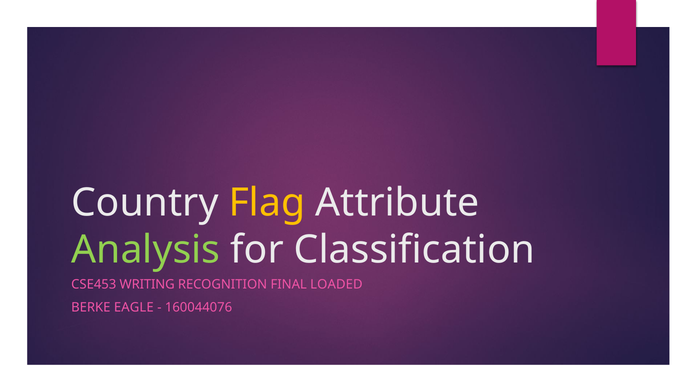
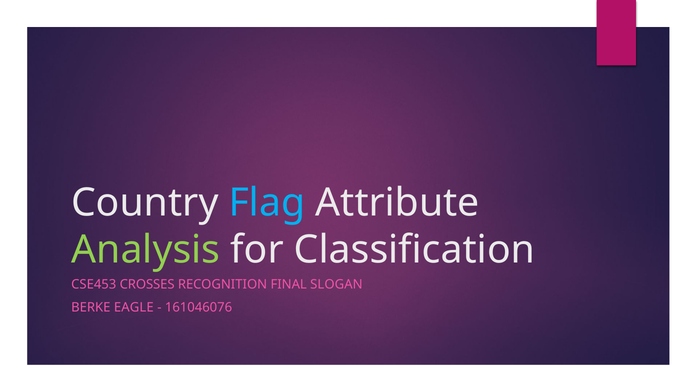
Flag colour: yellow -> light blue (267, 203)
WRITING: WRITING -> CROSSES (147, 284)
LOADED: LOADED -> SLOGAN (336, 284)
160044076: 160044076 -> 161046076 (199, 307)
